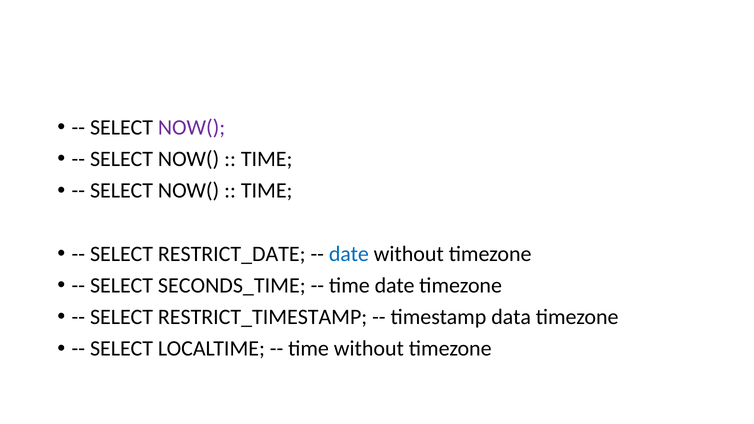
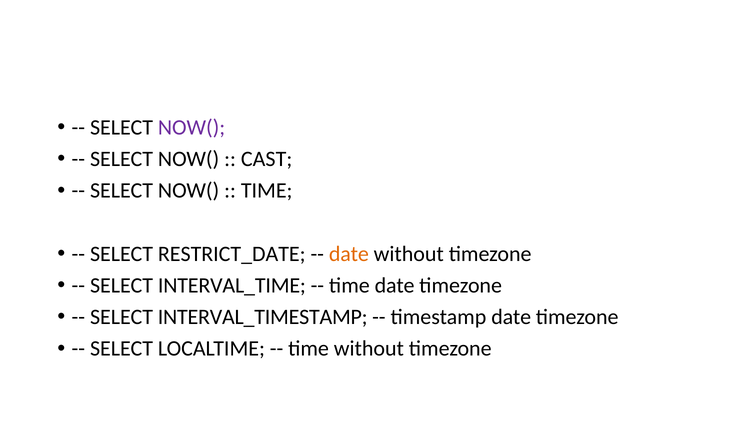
TIME: TIME -> CAST (267, 159)
date colour: blue -> orange (349, 254)
SECONDS_TIME: SECONDS_TIME -> INTERVAL_TIME (232, 286)
RESTRICT_TIMESTAMP: RESTRICT_TIMESTAMP -> INTERVAL_TIMESTAMP (263, 317)
timestamp data: data -> date (511, 317)
